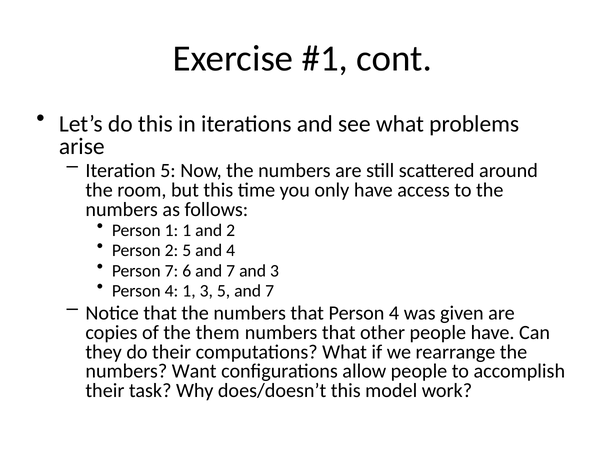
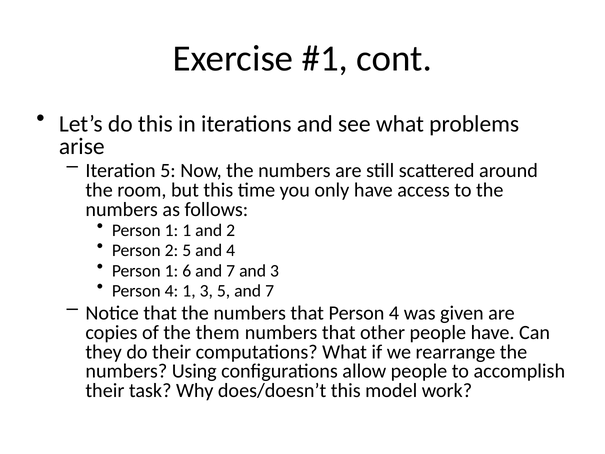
7: 7 -> 1 (172, 271)
Want: Want -> Using (194, 371)
